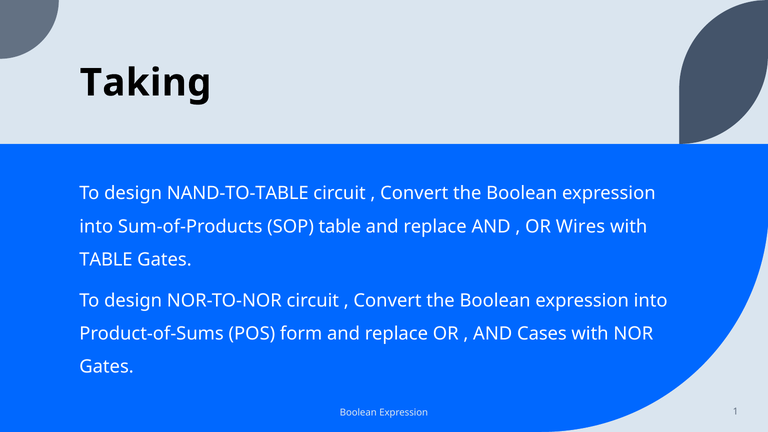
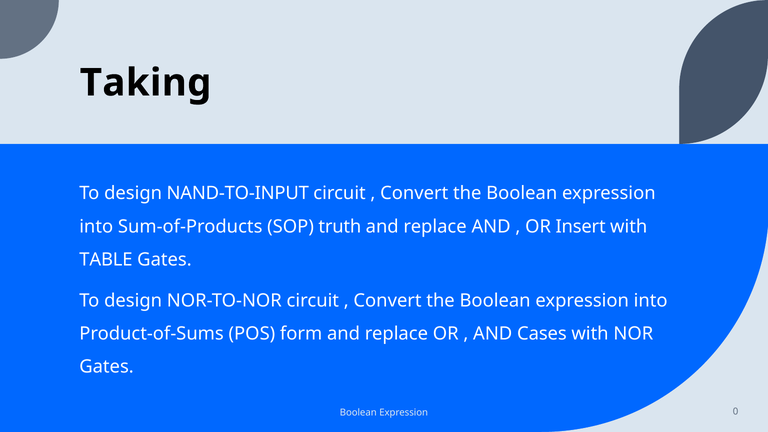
NAND-TO-TABLE: NAND-TO-TABLE -> NAND-TO-INPUT (238, 193)
SOP table: table -> truth (340, 226)
Wires: Wires -> Insert (581, 226)
1: 1 -> 0 (736, 412)
